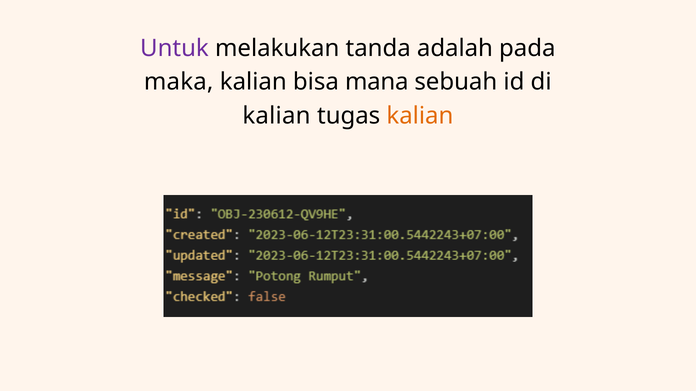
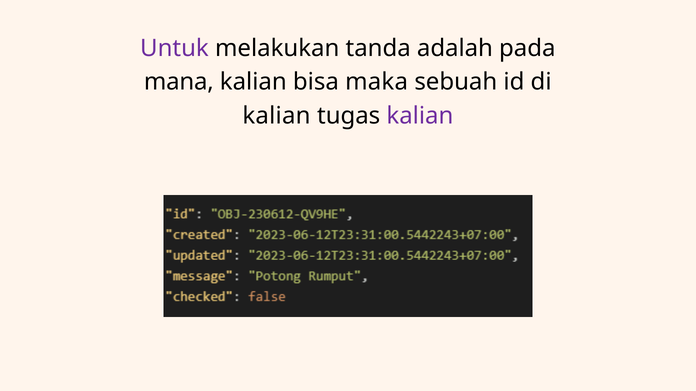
maka: maka -> mana (179, 82)
mana: mana -> maka (377, 82)
kalian colour: orange -> purple (420, 116)
